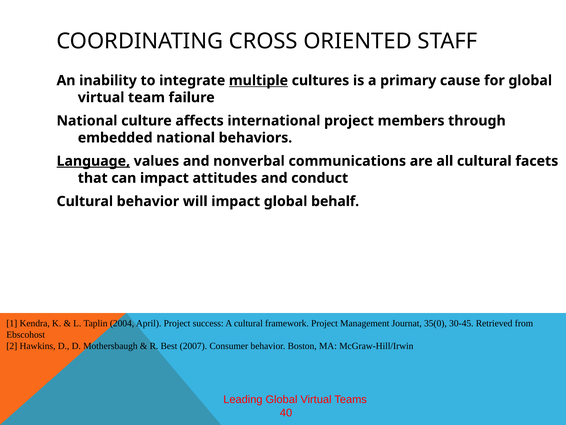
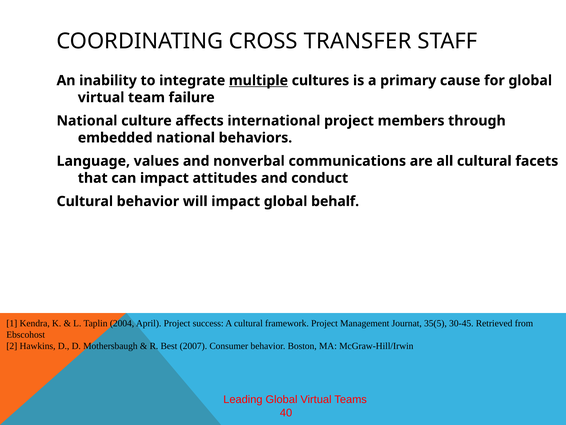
ORIENTED: ORIENTED -> TRANSFER (358, 41)
Language underline: present -> none (93, 161)
35(0: 35(0 -> 35(5 (435, 323)
